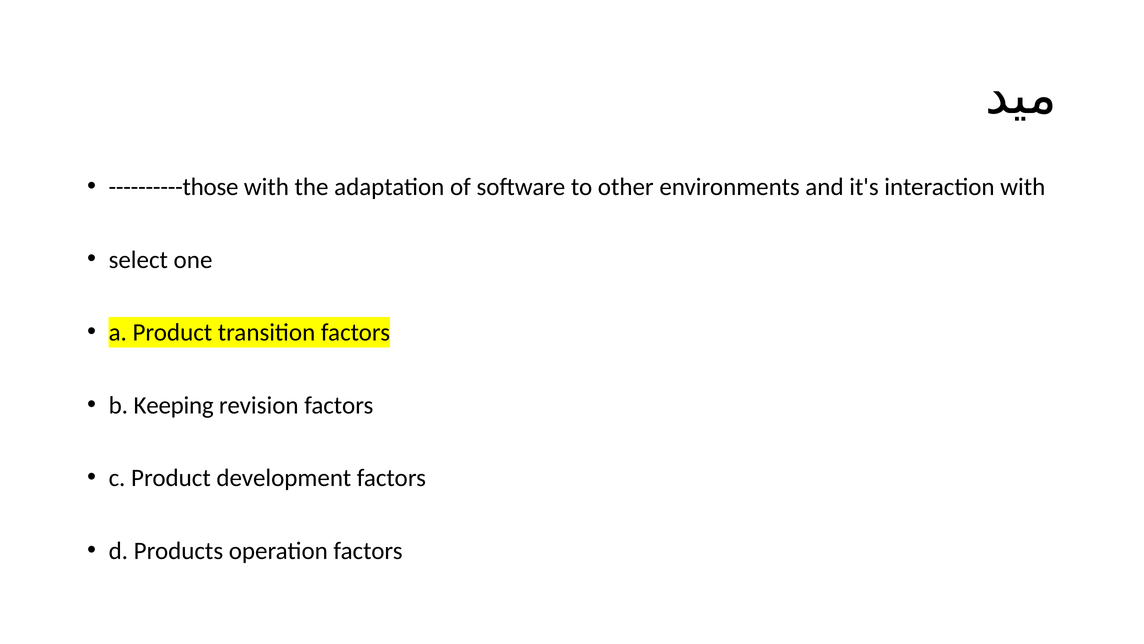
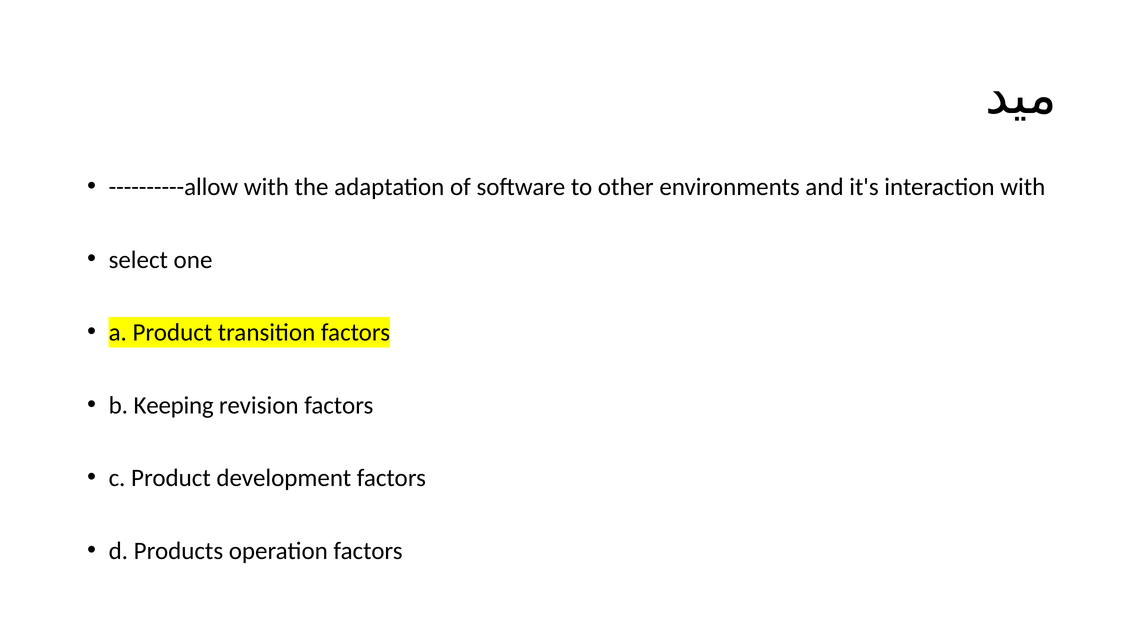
----------those: ----------those -> ----------allow (173, 187)
